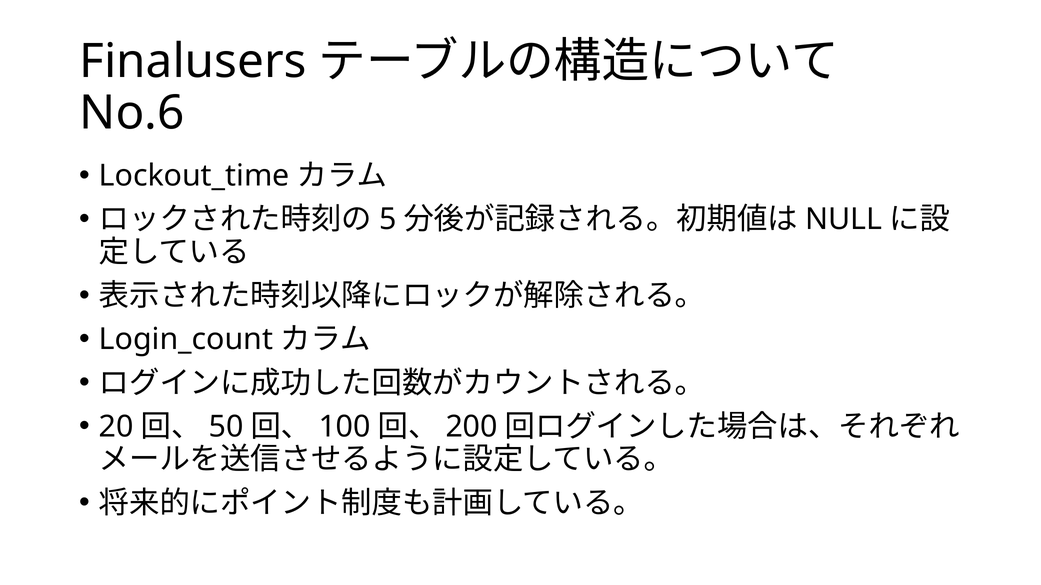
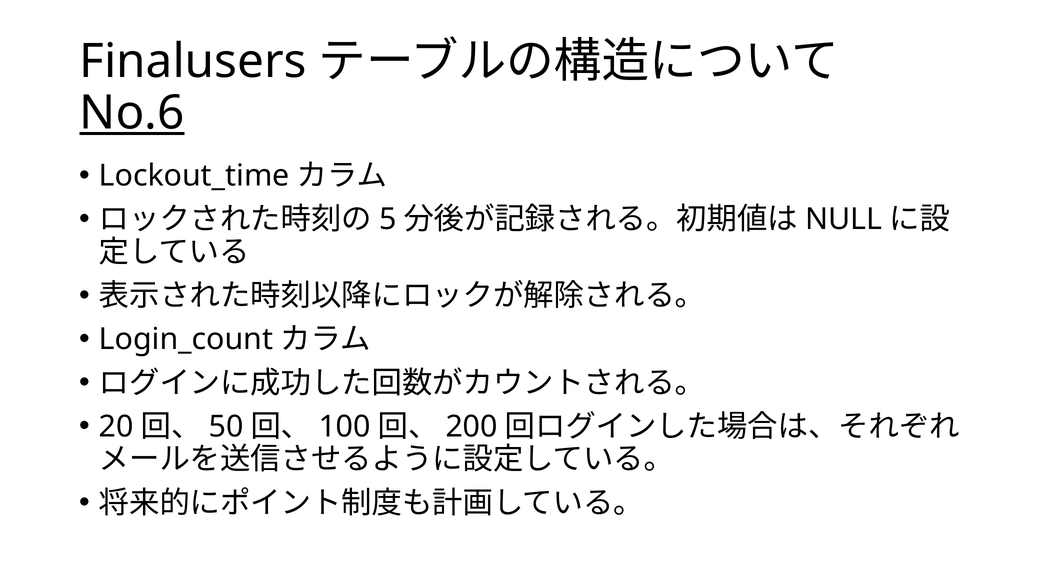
No.6 underline: none -> present (132, 113)
